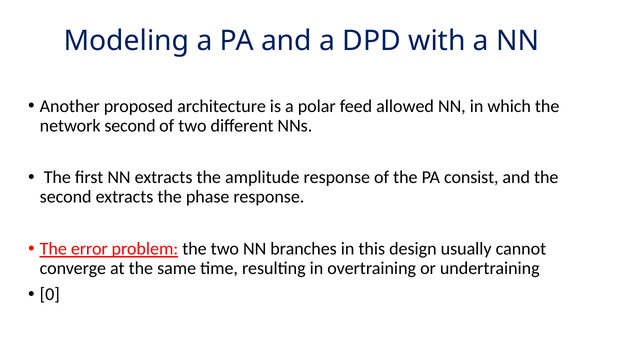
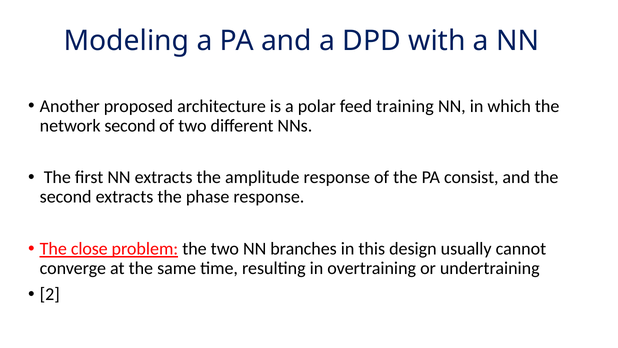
allowed: allowed -> training (405, 106)
error: error -> close (89, 249)
0: 0 -> 2 (50, 294)
